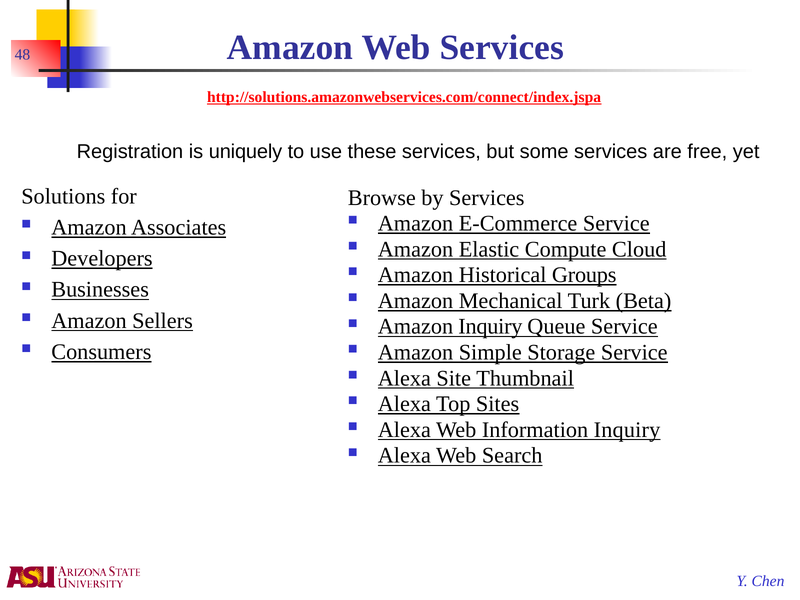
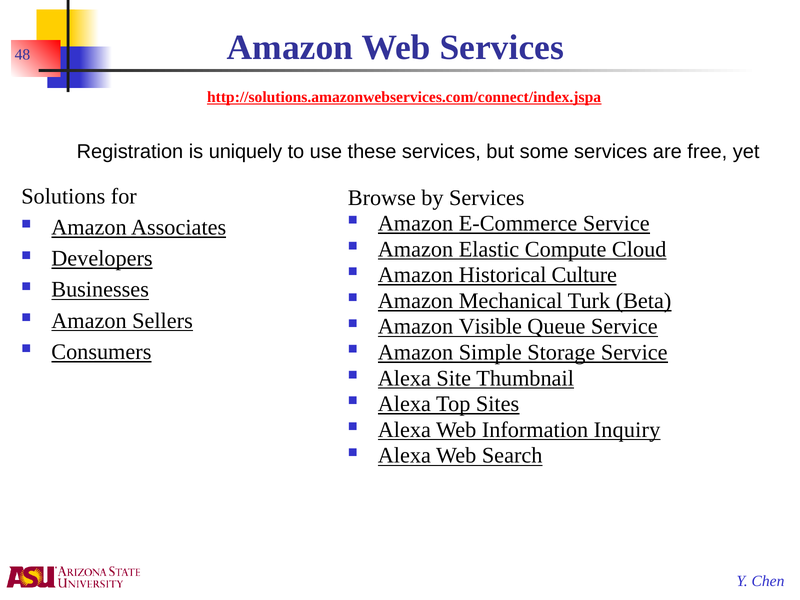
Groups: Groups -> Culture (584, 275)
Amazon Inquiry: Inquiry -> Visible (490, 327)
